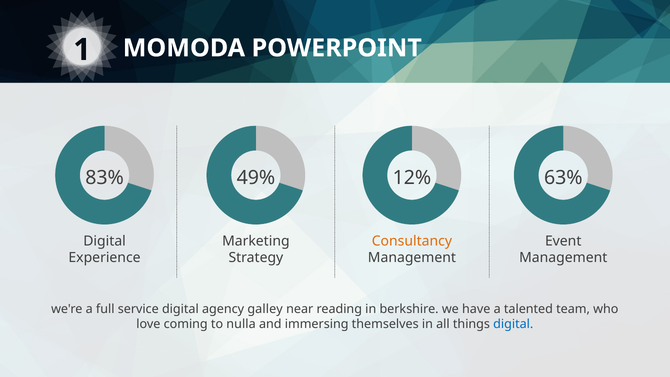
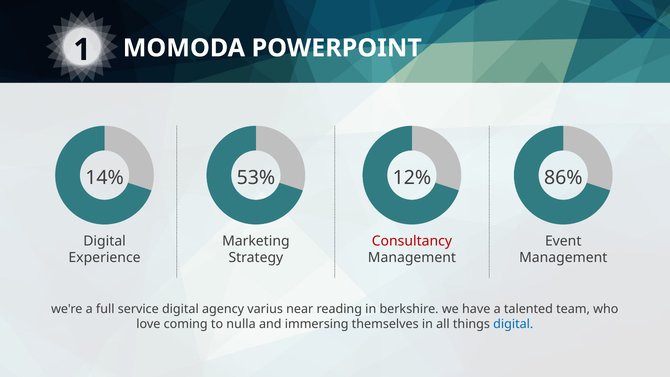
83%: 83% -> 14% (105, 178)
49%: 49% -> 53% (256, 178)
63%: 63% -> 86% (563, 178)
Consultancy colour: orange -> red (412, 241)
galley: galley -> varius (265, 309)
